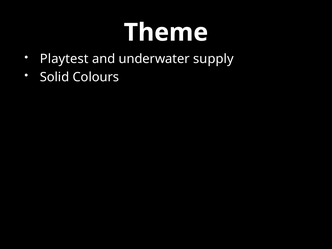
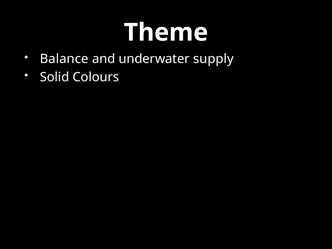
Playtest: Playtest -> Balance (64, 59)
